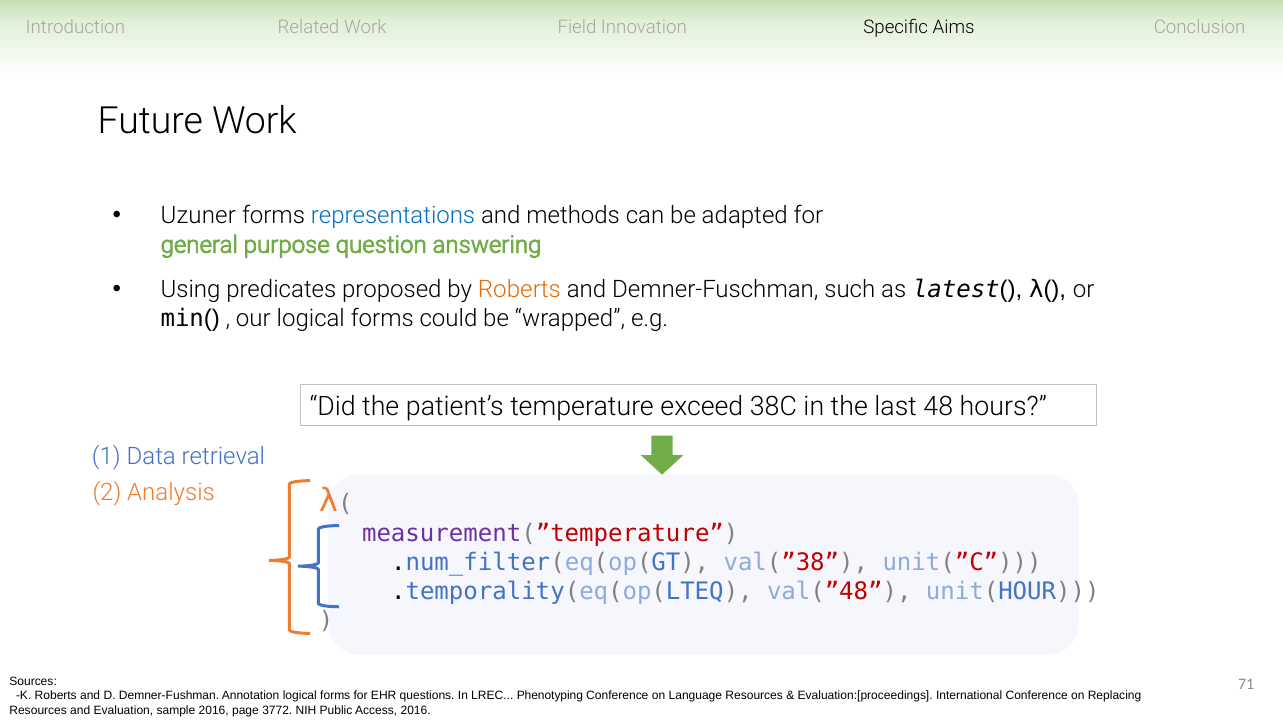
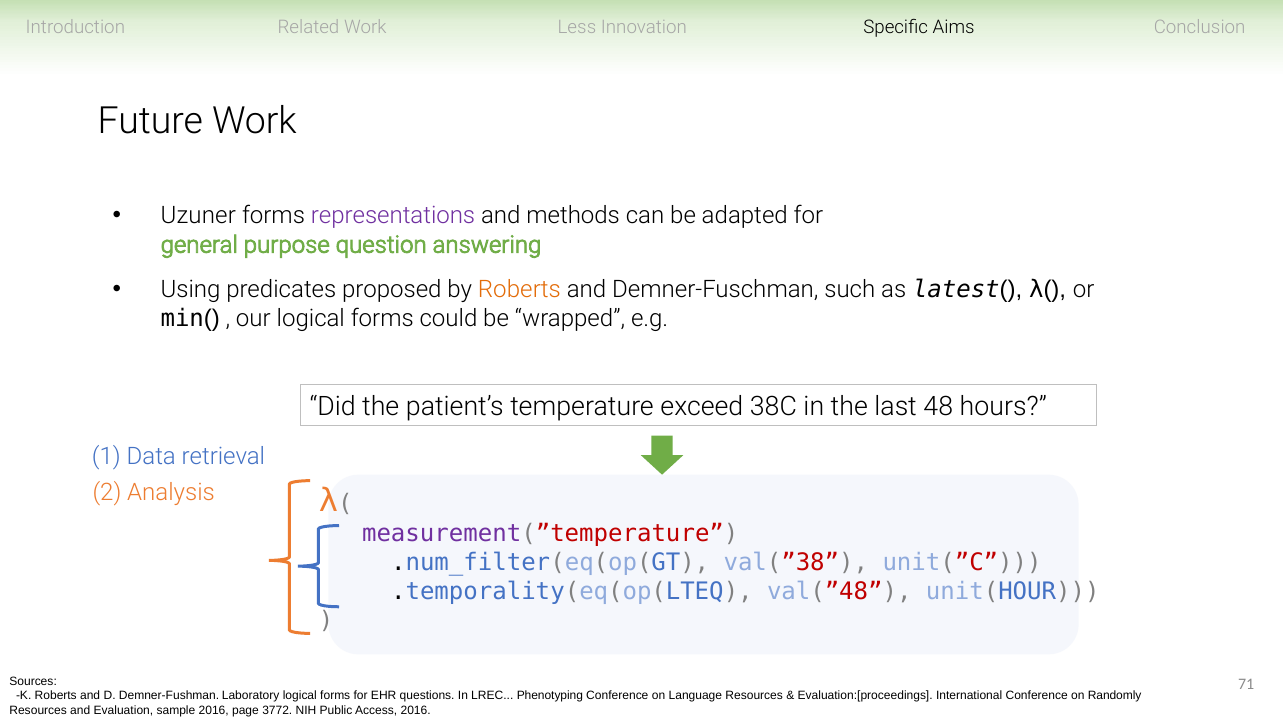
Field: Field -> Less (577, 27)
representations colour: blue -> purple (393, 216)
Annotation: Annotation -> Laboratory (251, 696)
Replacing: Replacing -> Randomly (1115, 696)
